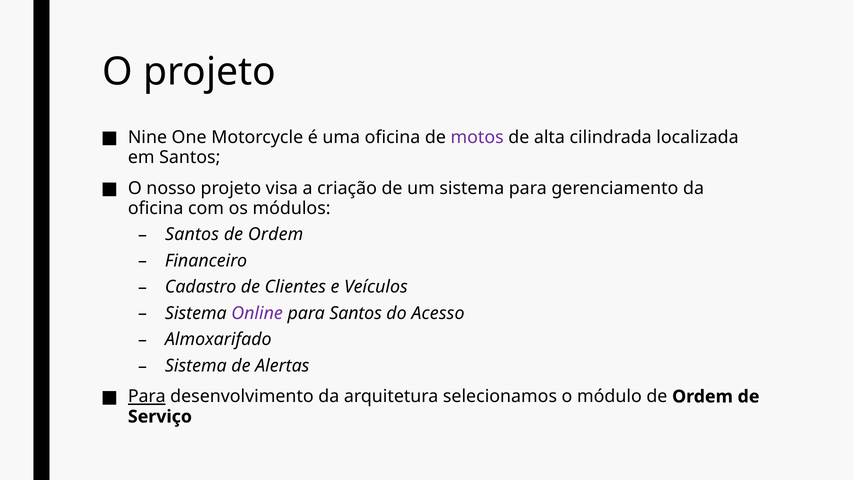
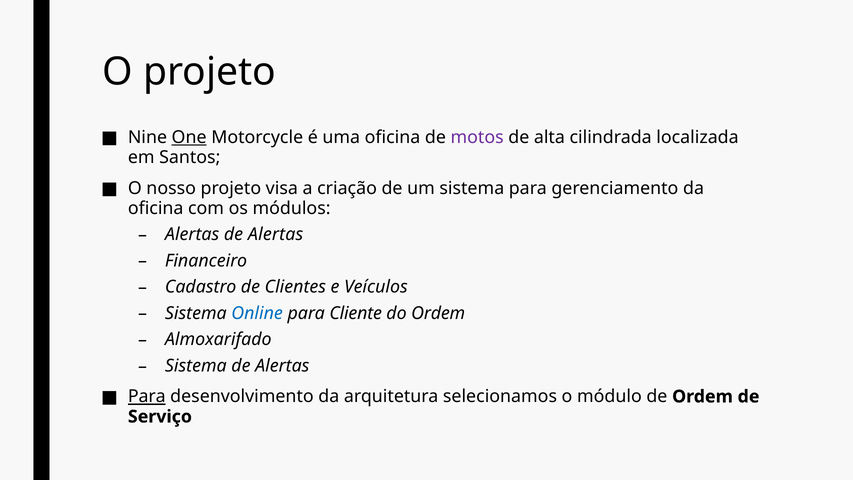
One underline: none -> present (189, 137)
Santos: Santos -> Alertas (192, 234)
Ordem: Ordem -> Alertas (276, 234)
Online colour: purple -> blue (257, 313)
para Santos: Santos -> Cliente (356, 313)
do Acesso: Acesso -> Ordem (438, 313)
